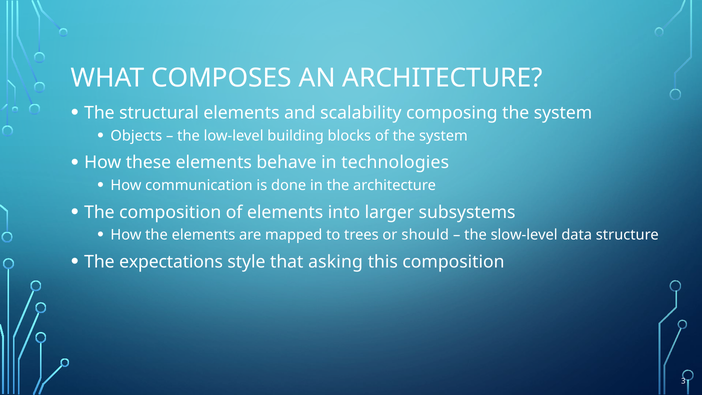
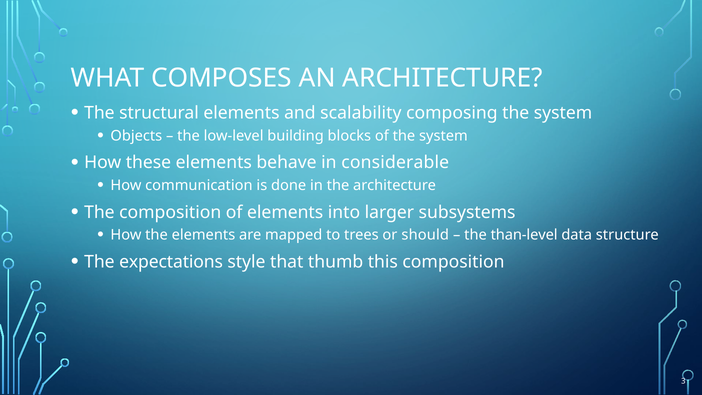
technologies: technologies -> considerable (395, 163)
slow-level: slow-level -> than-level (524, 235)
asking: asking -> thumb (336, 262)
